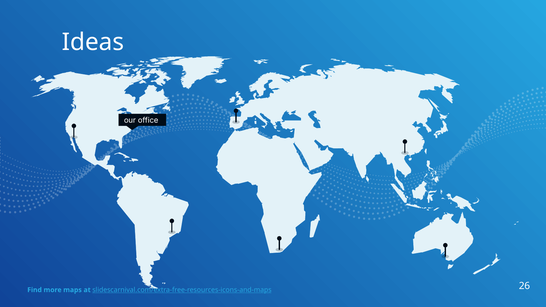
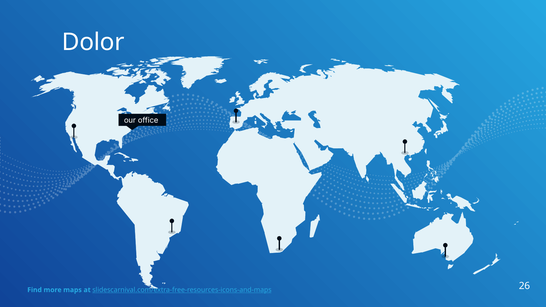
Ideas: Ideas -> Dolor (93, 42)
